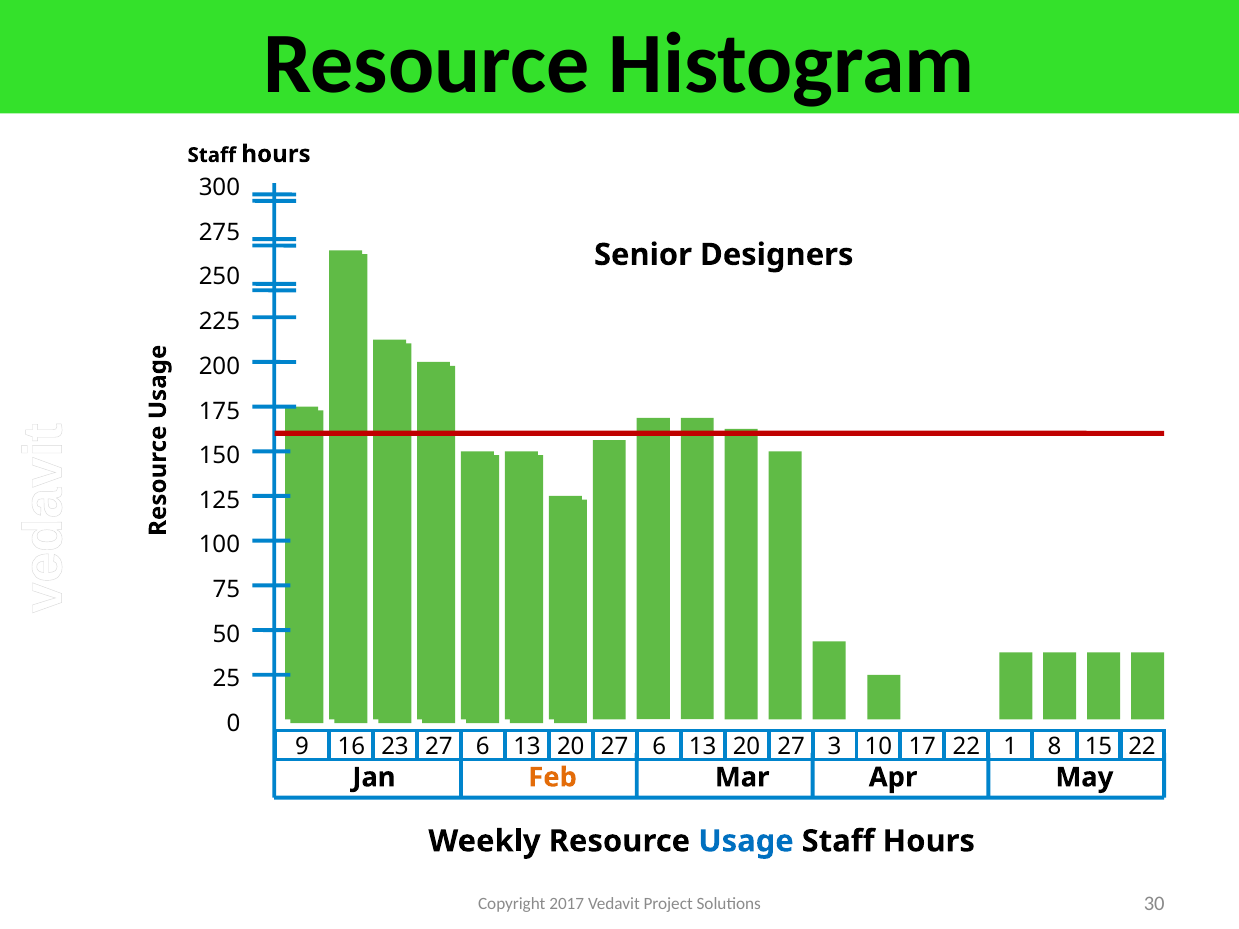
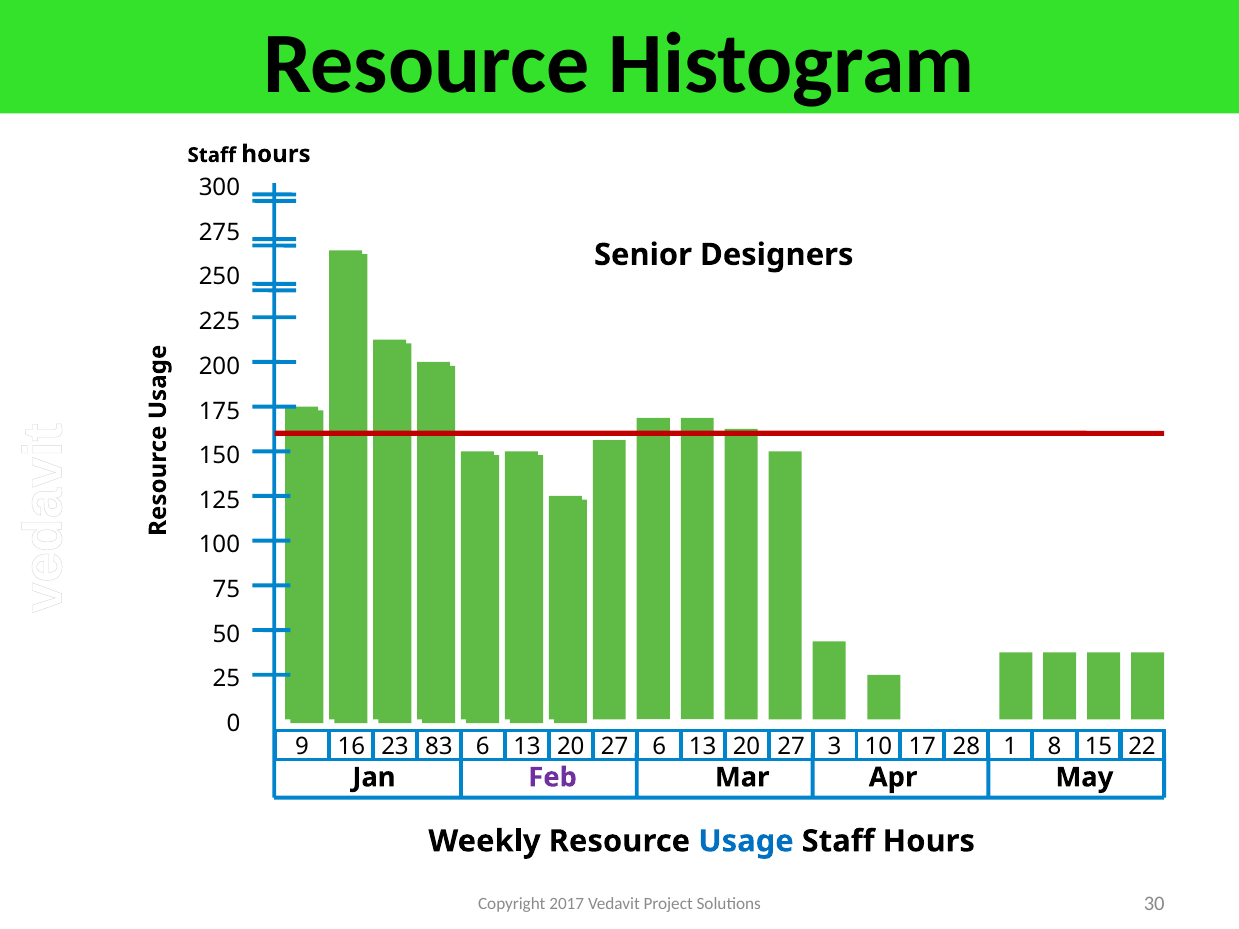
23 27: 27 -> 83 (439, 747)
17 22: 22 -> 28 (966, 747)
Feb colour: orange -> purple (553, 778)
